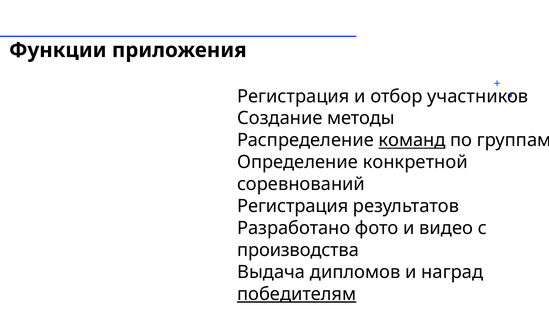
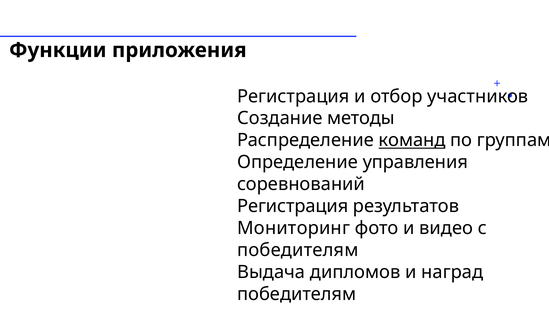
конкретной: конкретной -> управления (415, 162)
Разработано: Разработано -> Мониторинг (294, 228)
производства: производства -> победителям (298, 250)
победителям underline: present -> none (297, 294)
